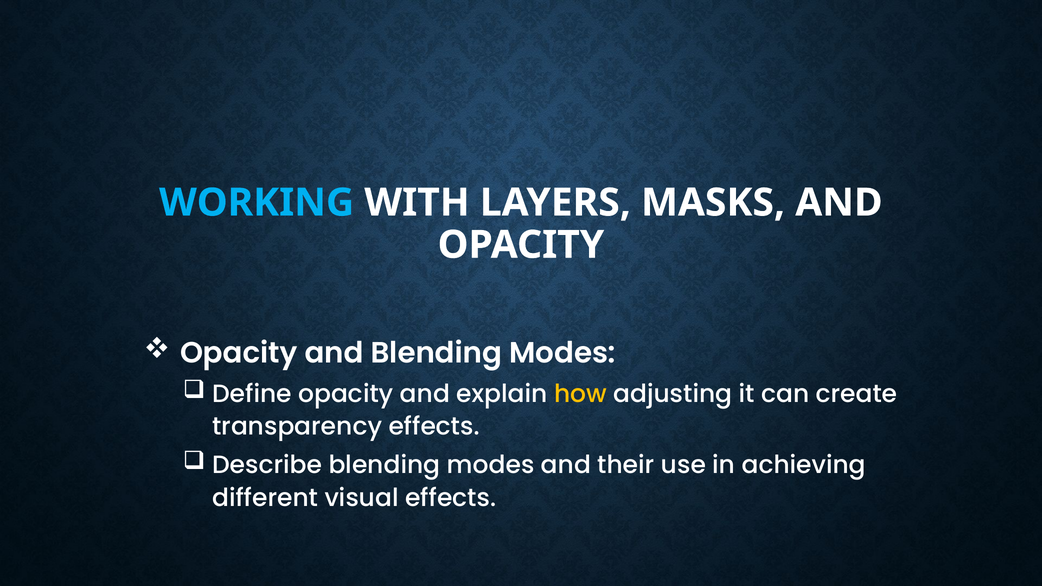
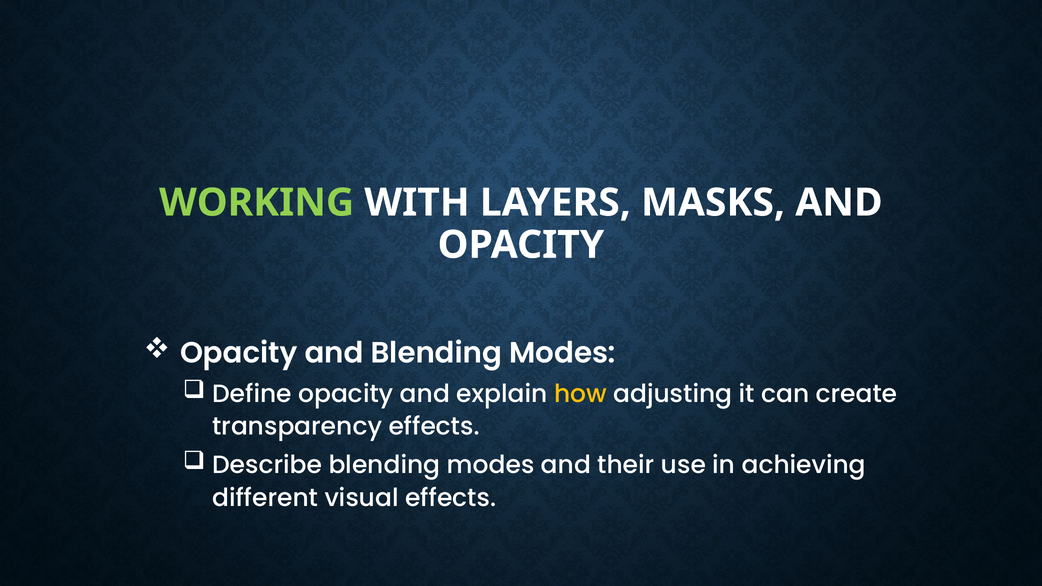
WORKING colour: light blue -> light green (257, 203)
